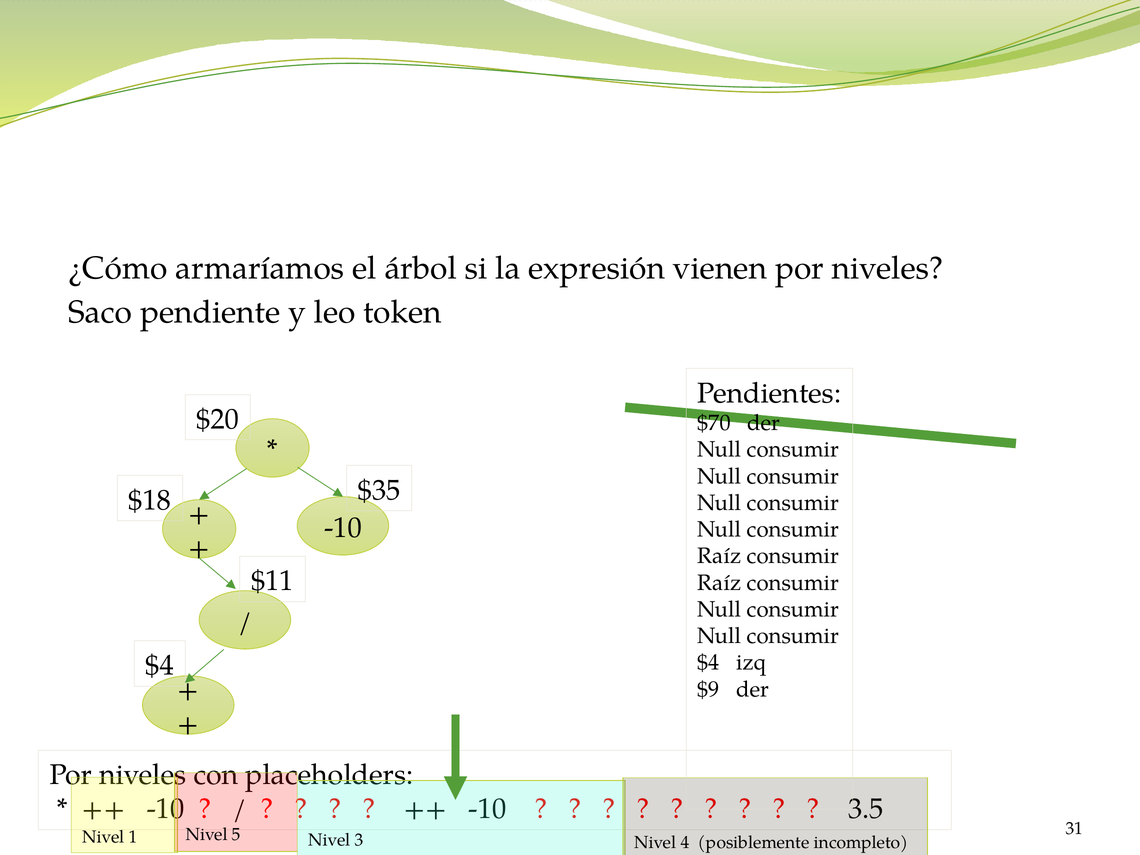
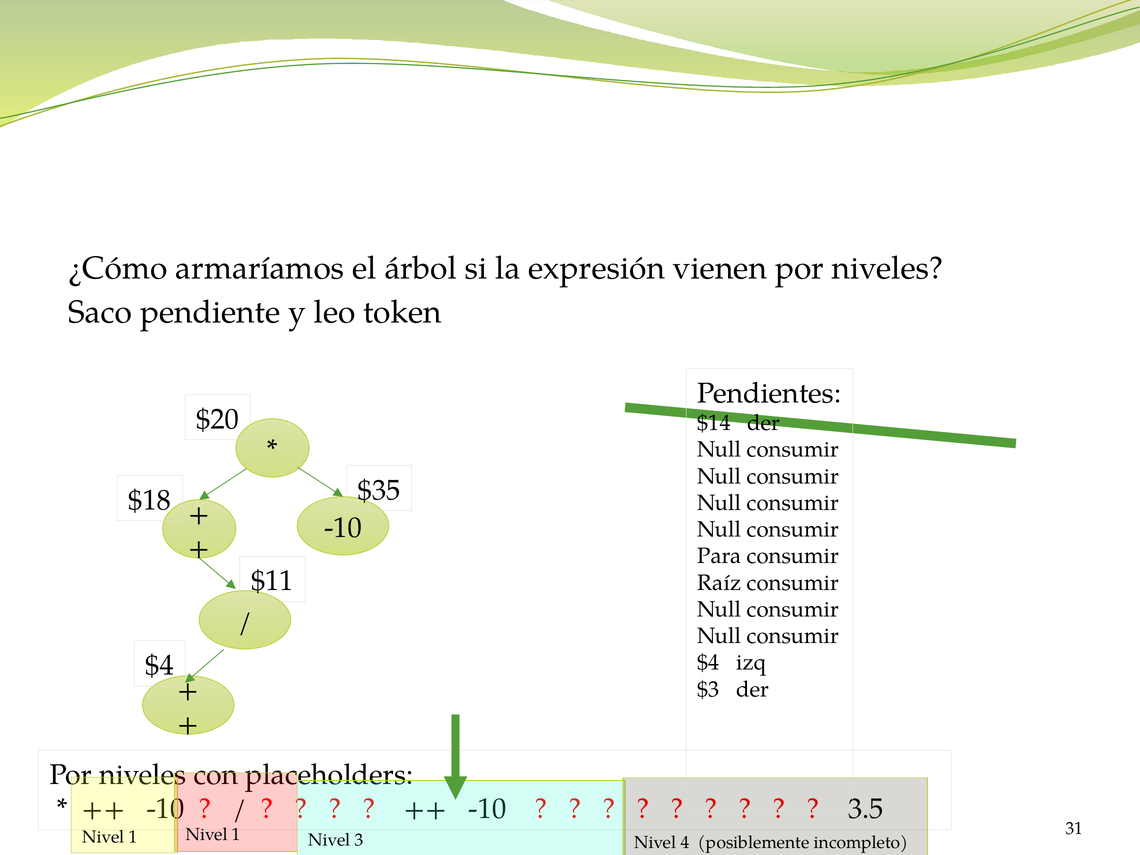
$70: $70 -> $14 (714, 423)
Raíz: Raíz -> Para (719, 556)
$9: $9 -> $3 (708, 689)
1 Nivel 5: 5 -> 1 (236, 834)
